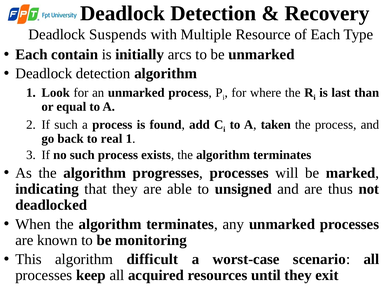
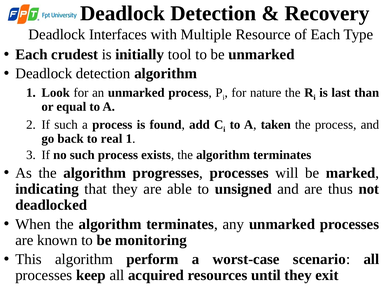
Suspends: Suspends -> Interfaces (118, 35)
contain: contain -> crudest (75, 55)
arcs: arcs -> tool (180, 55)
where: where -> nature (266, 93)
difficult: difficult -> perform (153, 259)
